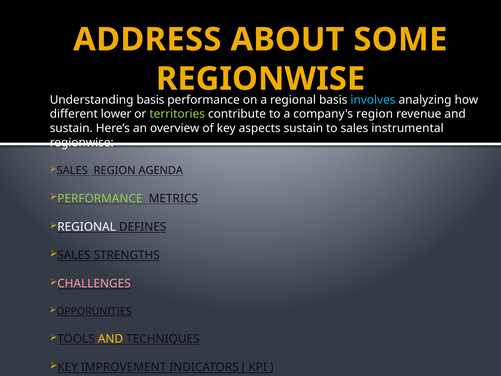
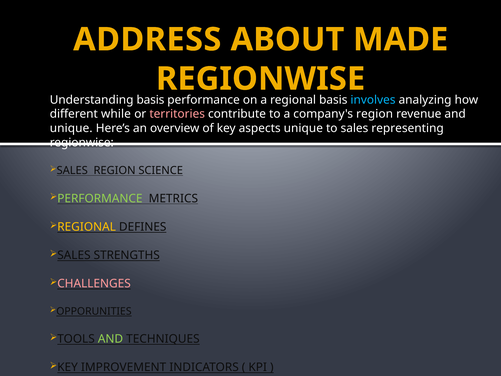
SOME: SOME -> MADE (401, 40)
lower: lower -> while (116, 114)
territories colour: light green -> pink (177, 114)
sustain: sustain -> unique (71, 128)
aspects sustain: sustain -> unique (303, 128)
instrumental: instrumental -> representing (408, 128)
AGENDA: AGENDA -> SCIENCE (161, 170)
REGIONAL colour: white -> yellow (87, 227)
AND colour: yellow -> light green (110, 339)
